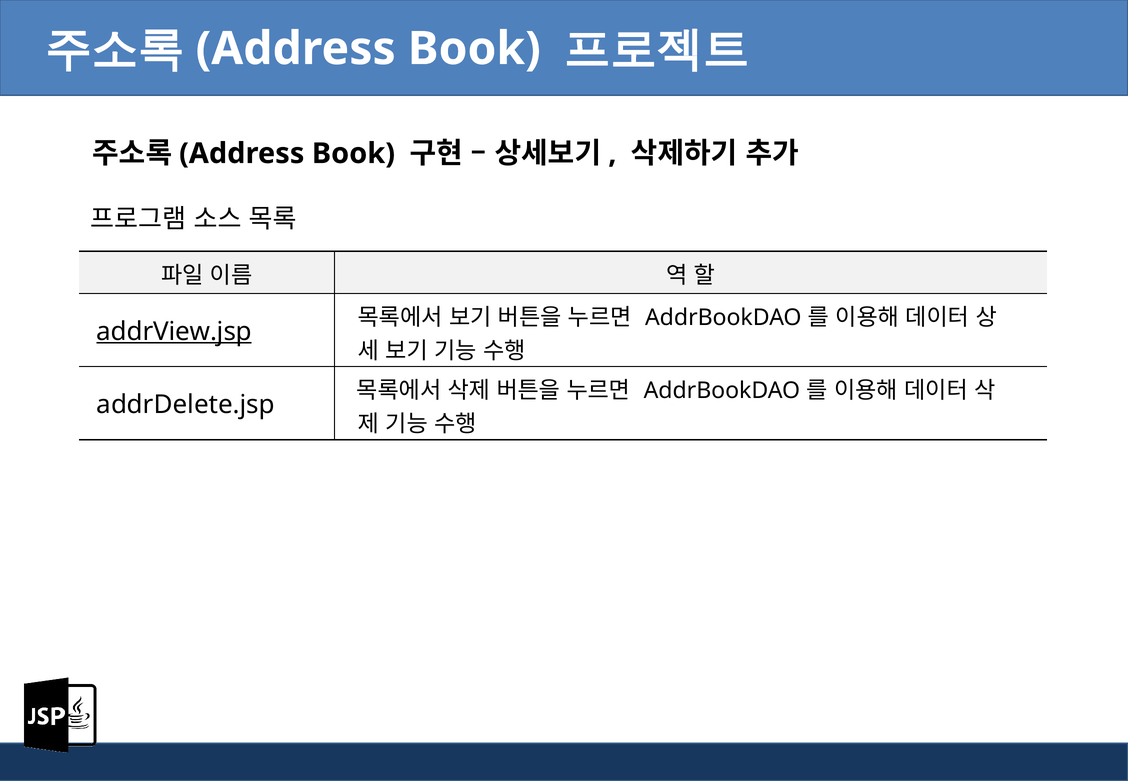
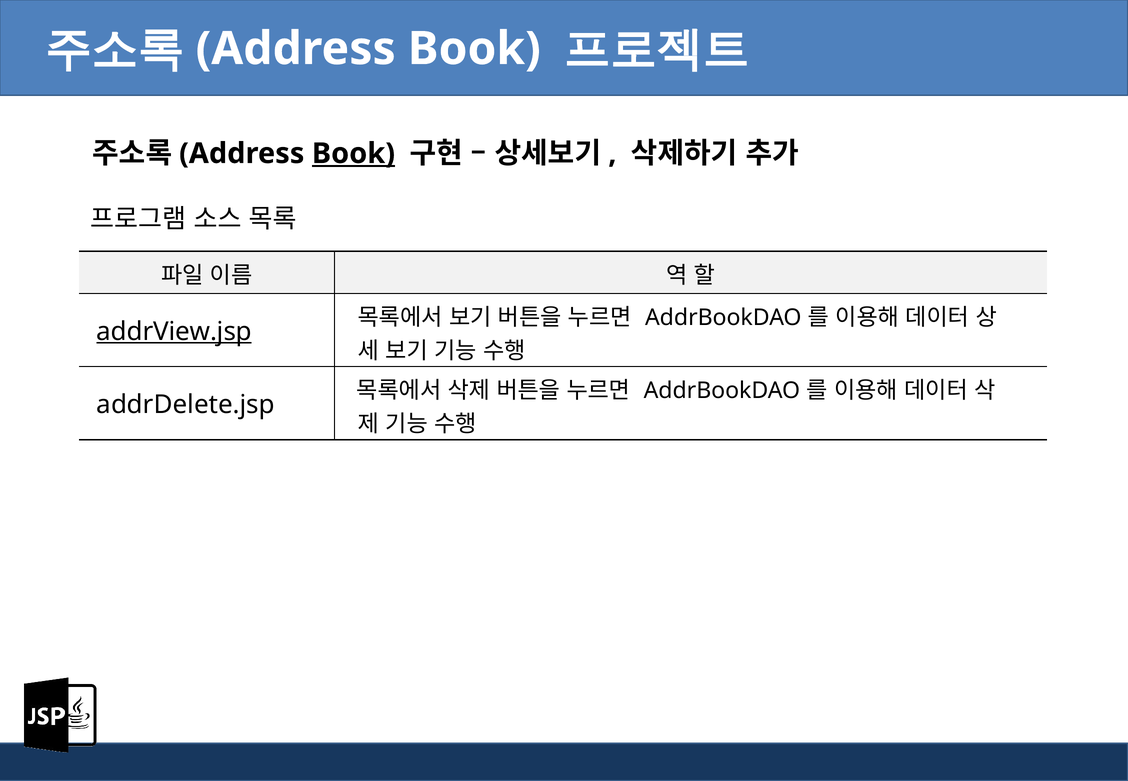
Book underline: none -> present (353, 153)
